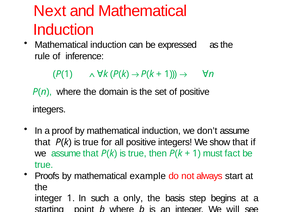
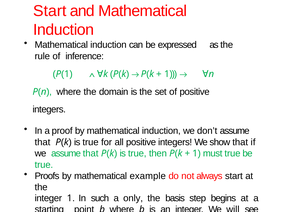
Next: Next -> Start (50, 11)
must fact: fact -> true (232, 154)
